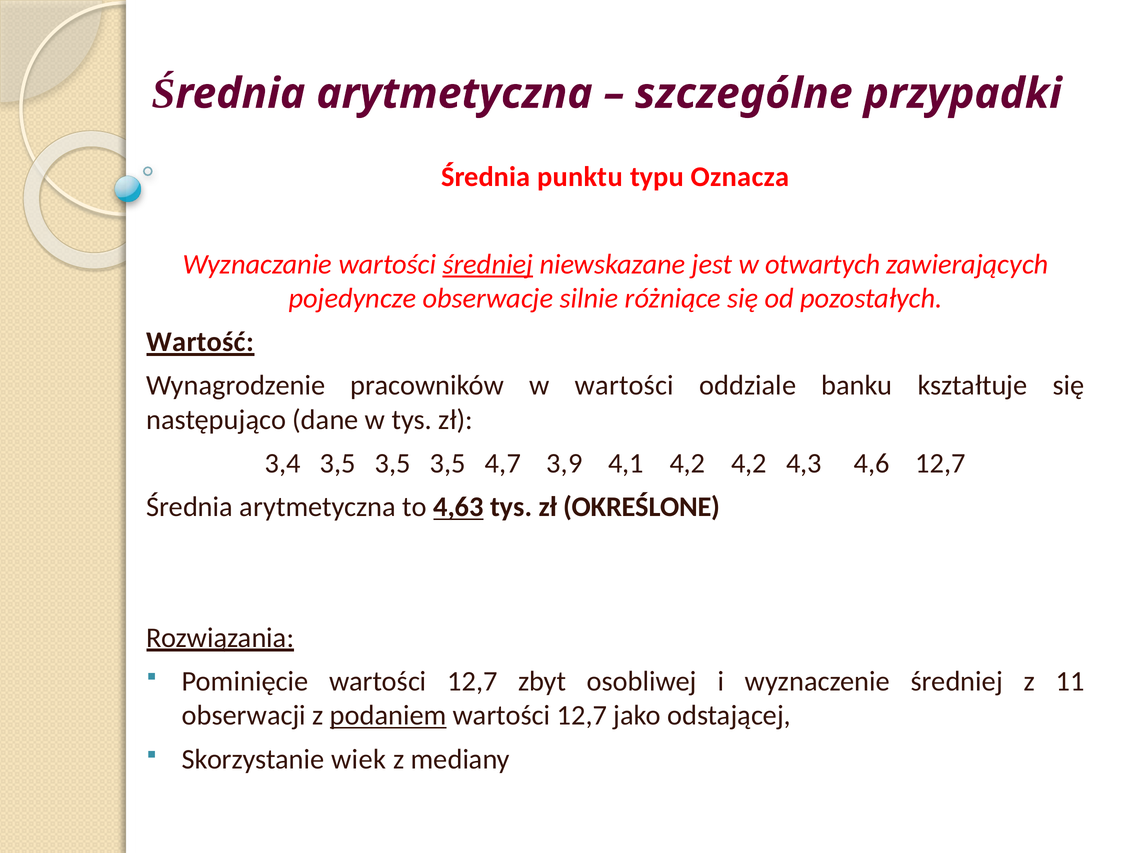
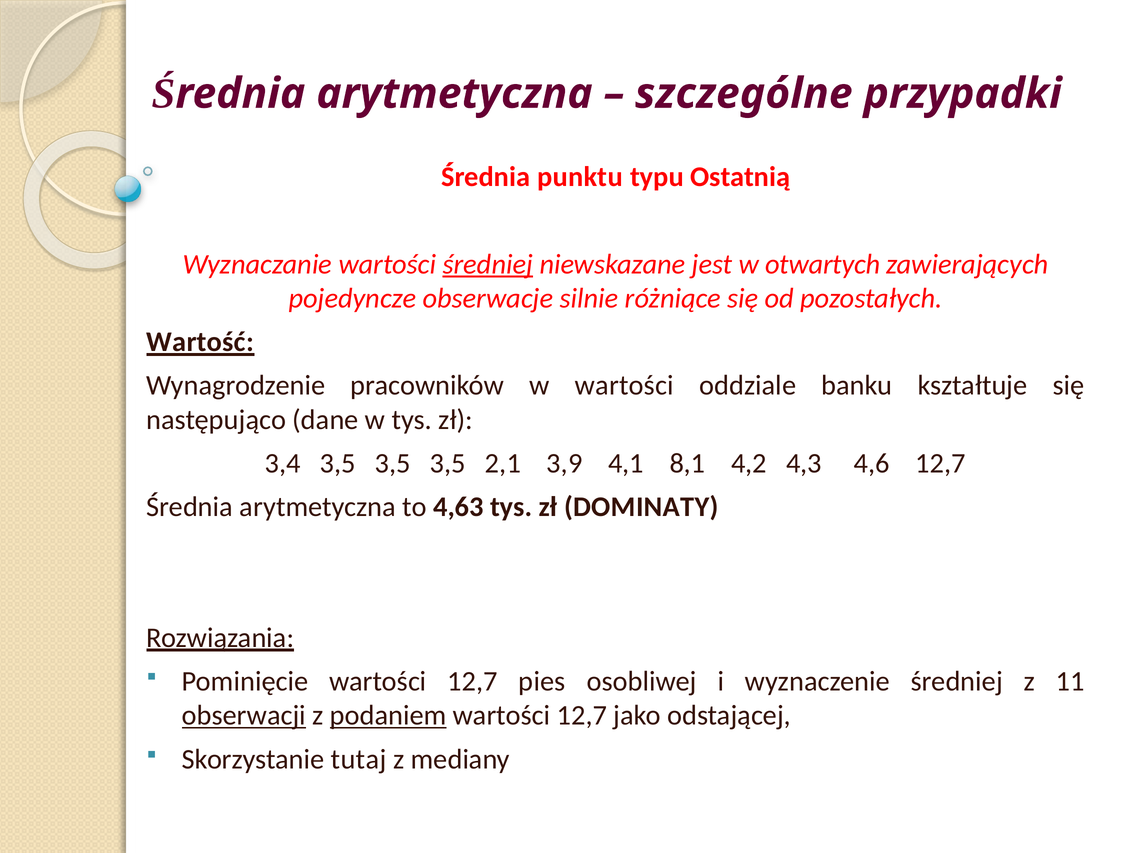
Oznacza: Oznacza -> Ostatnią (740, 177)
4,7: 4,7 -> 2,1 (503, 463)
4,1 4,2: 4,2 -> 8,1 (687, 463)
4,63 underline: present -> none (459, 507)
OKREŚLONE: OKREŚLONE -> DOMINATY (641, 507)
zbyt: zbyt -> pies (542, 681)
obserwacji underline: none -> present (244, 715)
wiek: wiek -> tutaj (359, 759)
